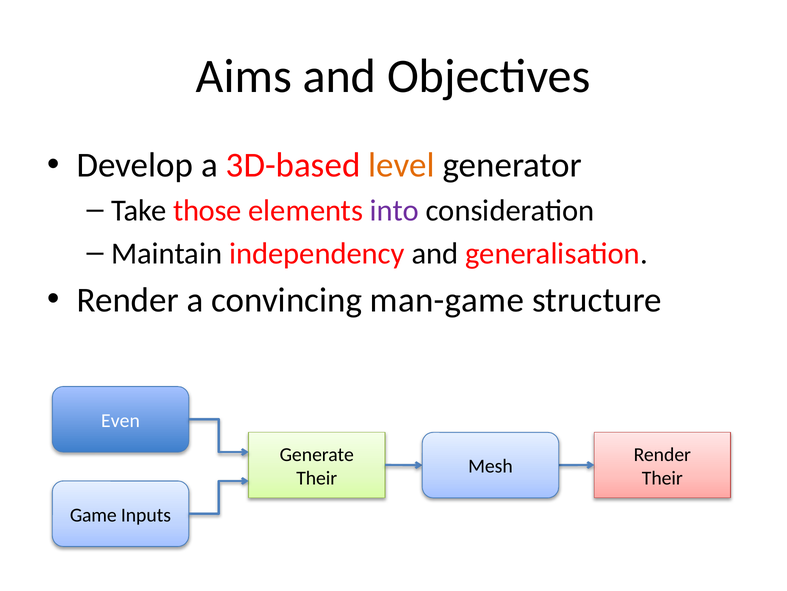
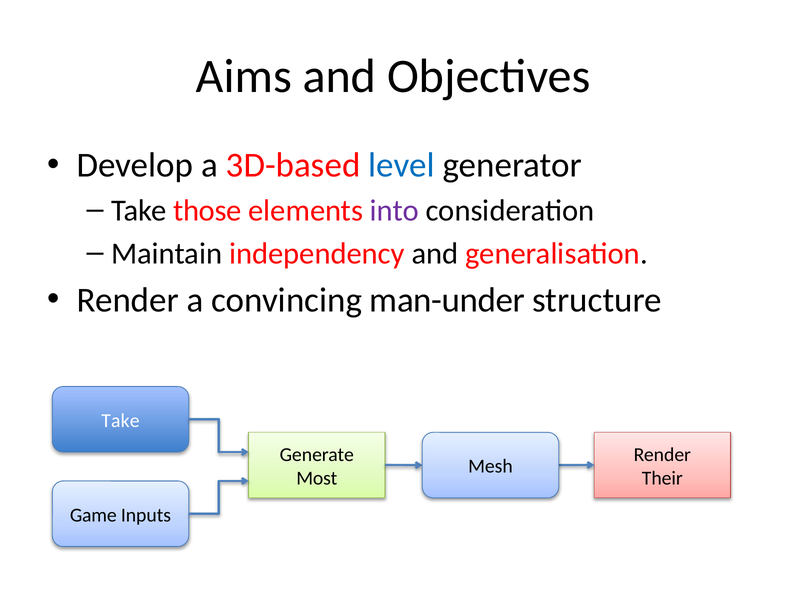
level colour: orange -> blue (402, 165)
man-game: man-game -> man-under (447, 300)
Even: Even -> Take (120, 420)
Their: Their -> Most (317, 478)
